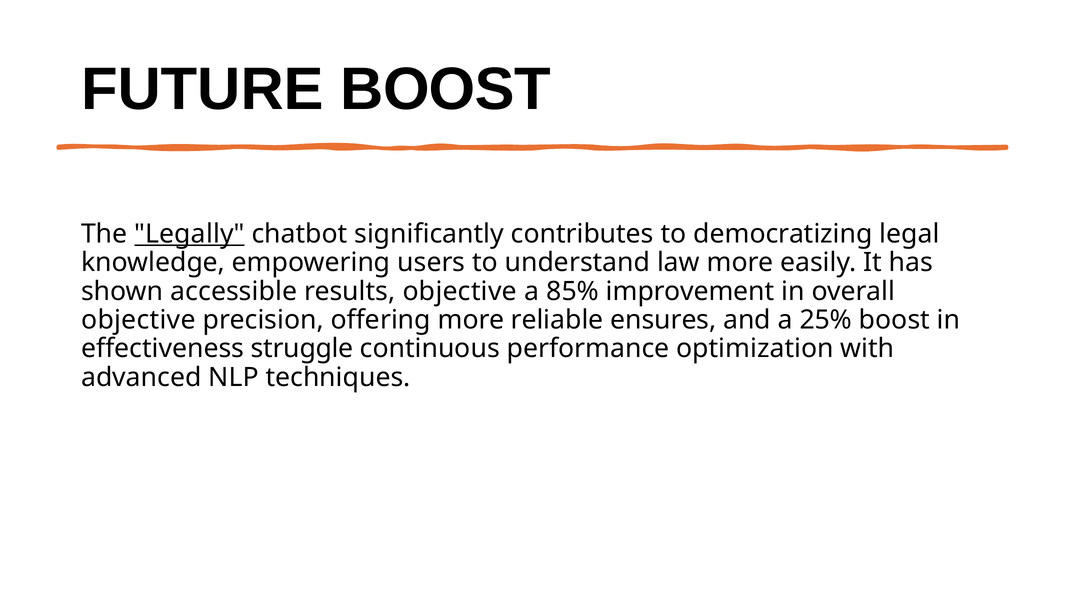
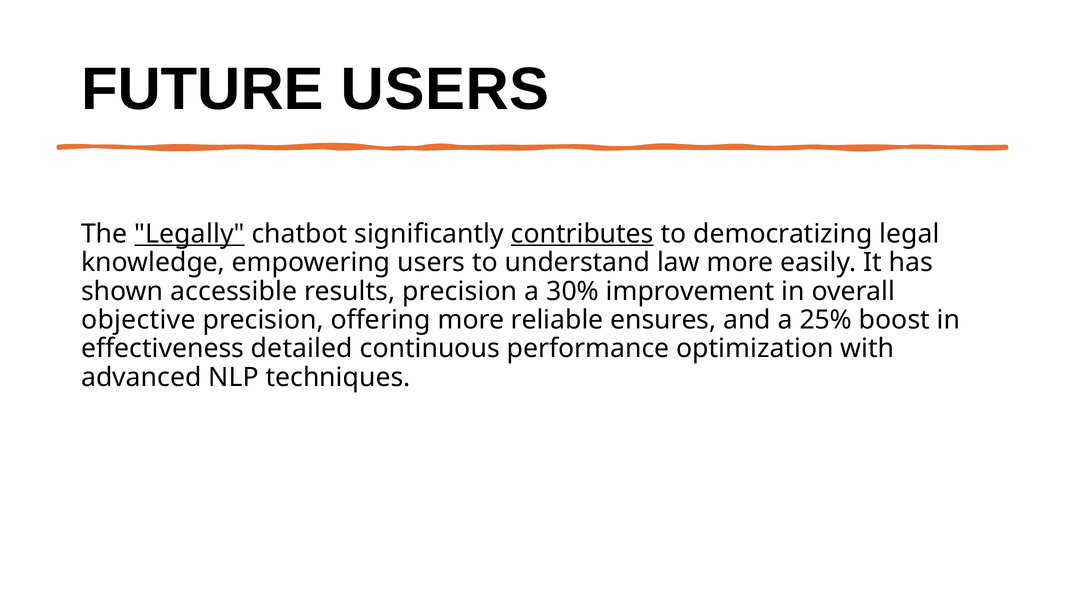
FUTURE BOOST: BOOST -> USERS (445, 89)
contributes underline: none -> present (582, 234)
results objective: objective -> precision (460, 291)
85%: 85% -> 30% (573, 291)
struggle: struggle -> detailed (302, 349)
